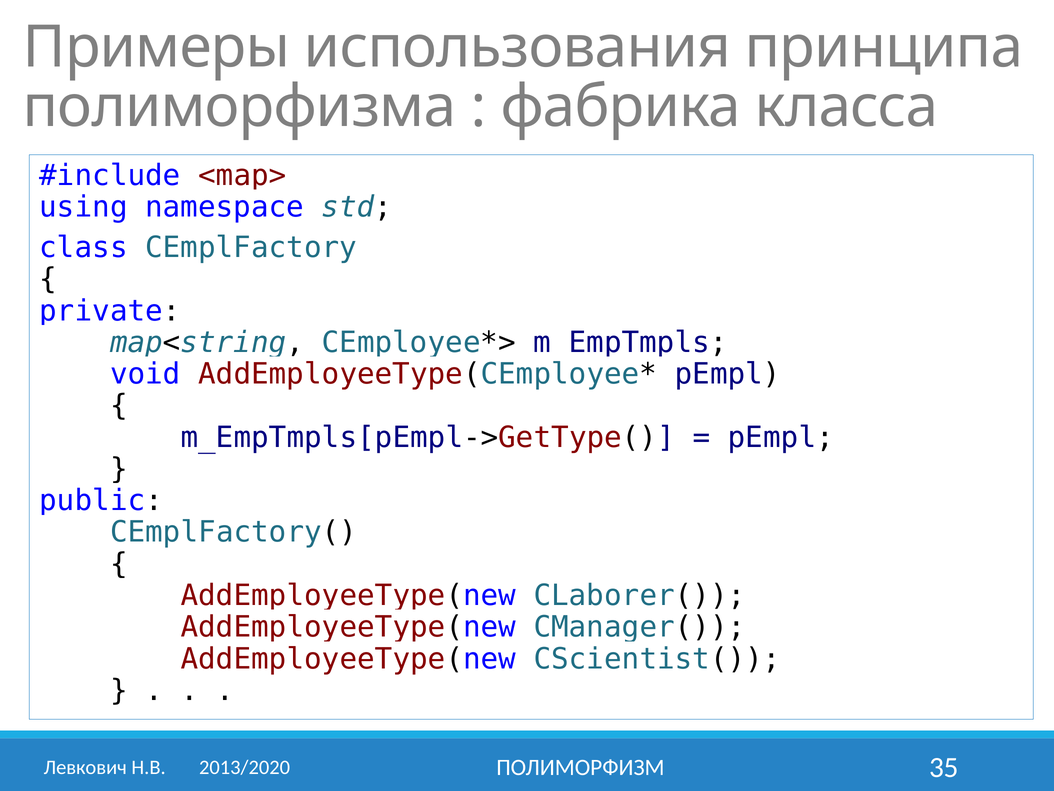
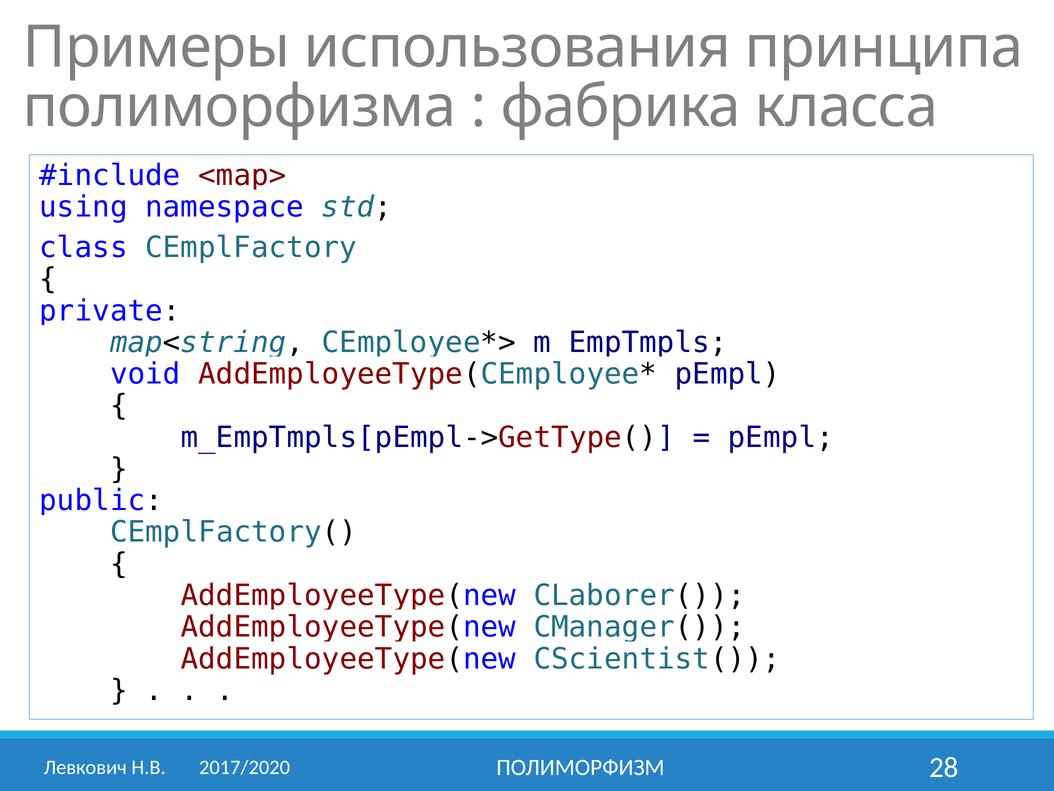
35: 35 -> 28 (944, 767)
2013/2020: 2013/2020 -> 2017/2020 (245, 767)
